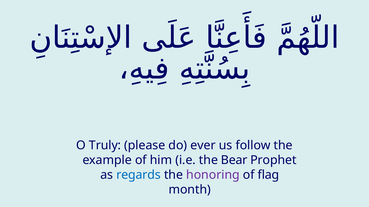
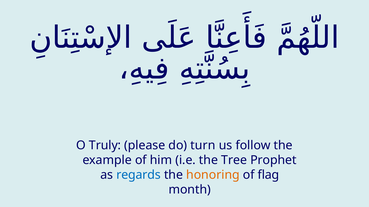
ever: ever -> turn (203, 146)
Bear: Bear -> Tree (234, 160)
honoring colour: purple -> orange (213, 175)
